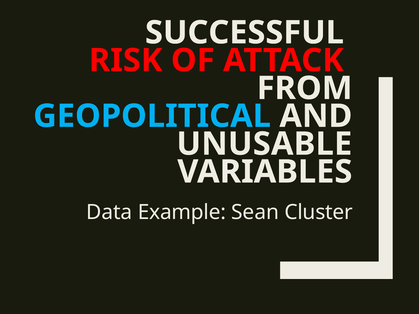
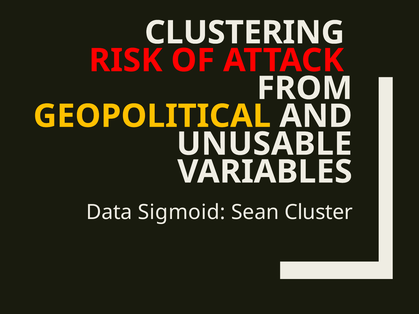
SUCCESSFUL: SUCCESSFUL -> CLUSTERING (245, 33)
GEOPOLITICAL colour: light blue -> yellow (152, 116)
Example: Example -> Sigmoid (182, 212)
